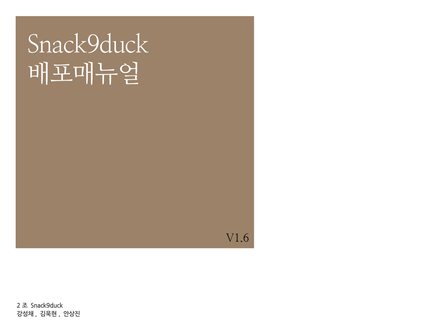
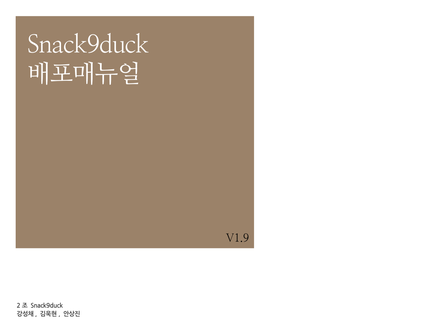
V1.6: V1.6 -> V1.9 (237, 239)
